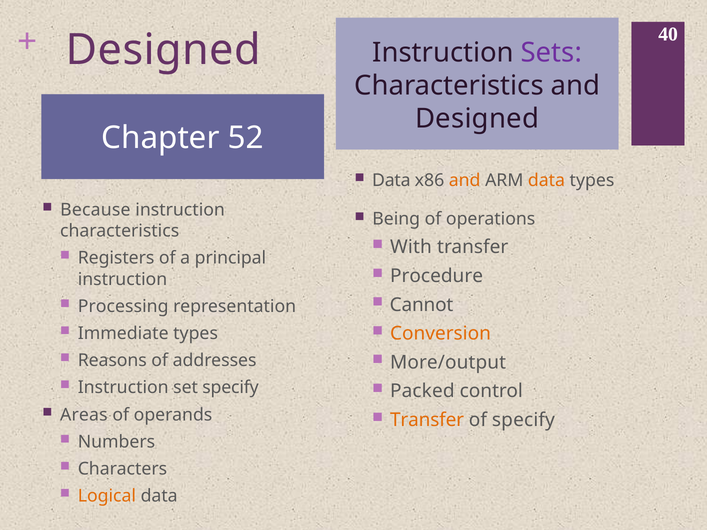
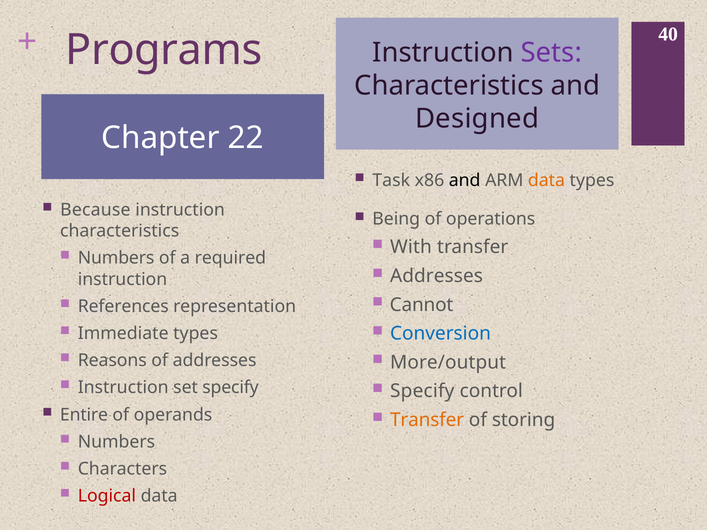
Designed: Designed -> Programs (164, 50)
52: 52 -> 22 (246, 138)
Data: Data -> Task (391, 180)
and colour: orange -> black (465, 180)
Registers: Registers -> Numbers (116, 258)
principal: principal -> required (230, 258)
Procedure: Procedure -> Addresses (436, 276)
Processing: Processing -> References (123, 306)
Conversion colour: orange -> blue (440, 334)
Packed: Packed -> Specify (422, 391)
Areas: Areas -> Entire (84, 415)
of specify: specify -> storing (524, 420)
Logical colour: orange -> red (107, 496)
